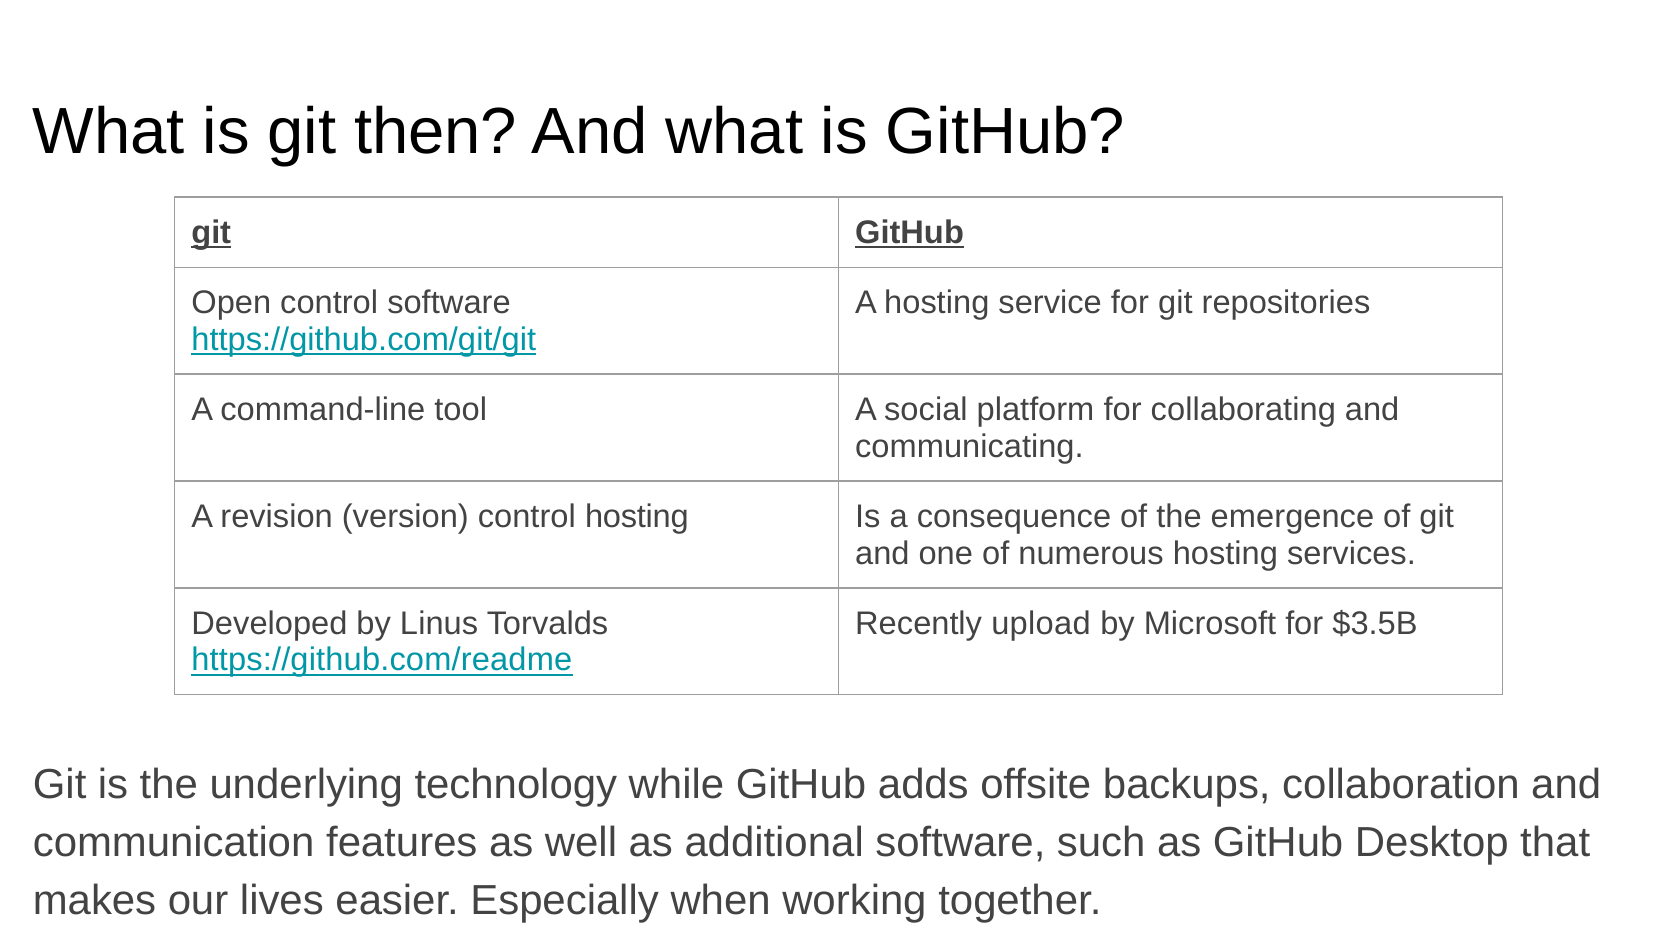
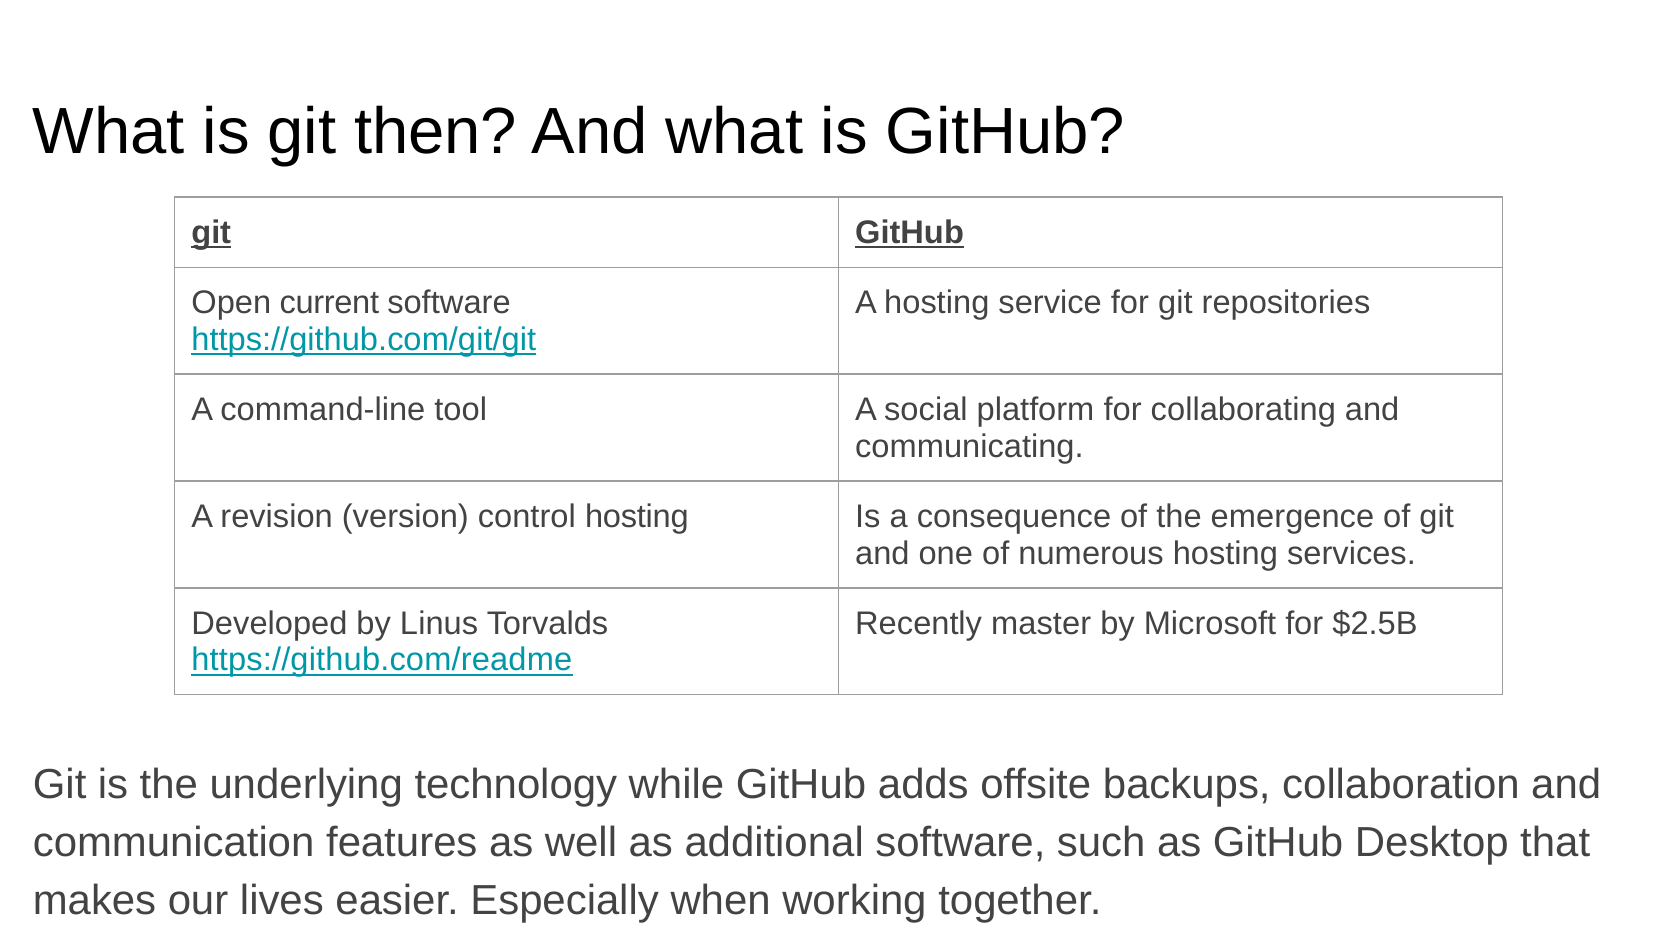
Open control: control -> current (329, 303)
upload: upload -> master (1041, 623)
$3.5B: $3.5B -> $2.5B (1375, 623)
